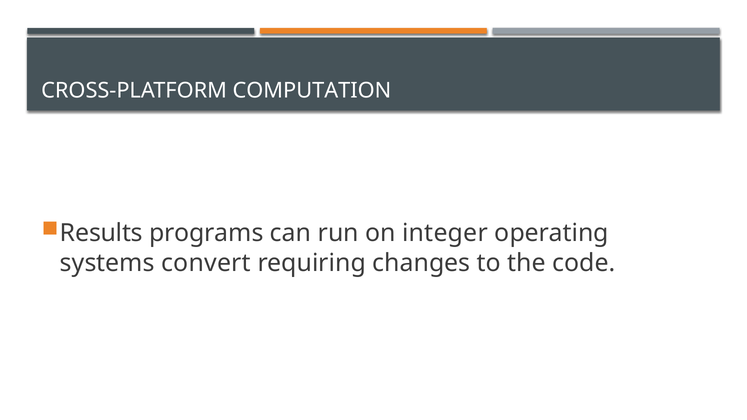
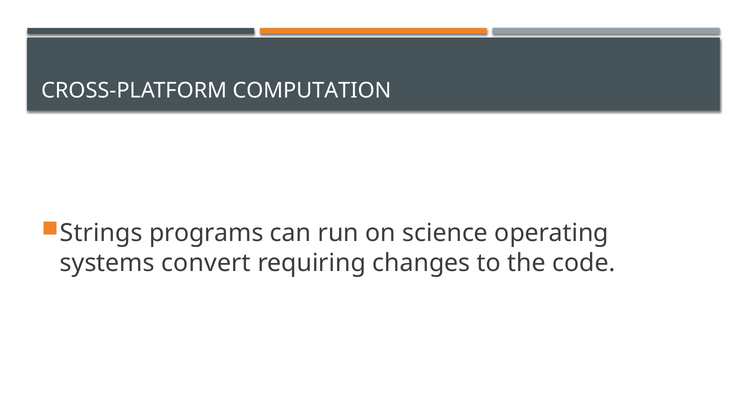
Results: Results -> Strings (101, 233)
integer: integer -> science (445, 233)
